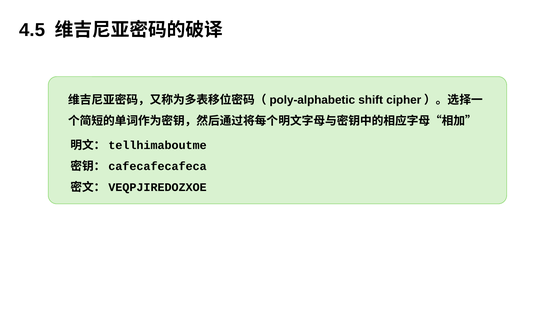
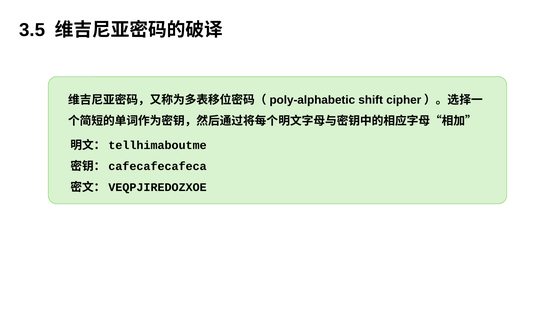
4.5: 4.5 -> 3.5 (32, 30)
